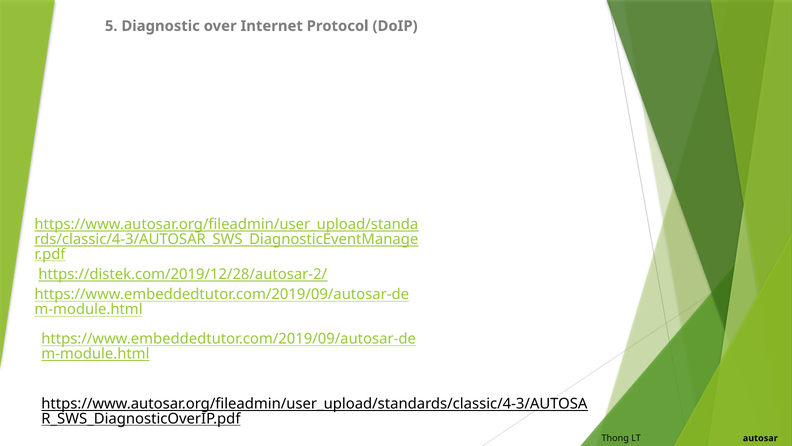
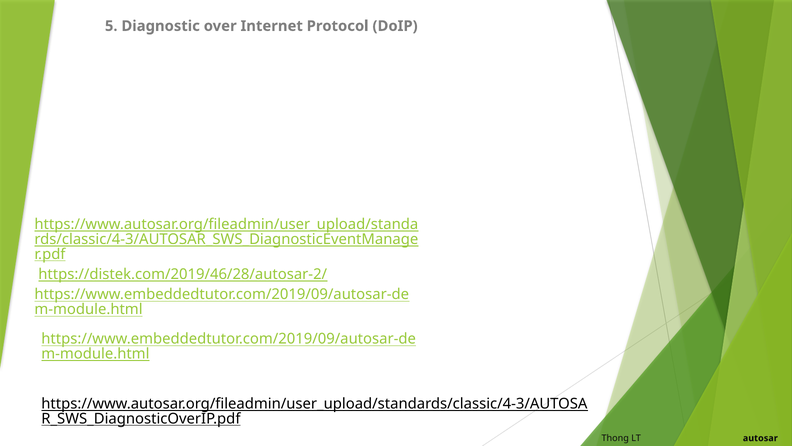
https://distek.com/2019/12/28/autosar-2/: https://distek.com/2019/12/28/autosar-2/ -> https://distek.com/2019/46/28/autosar-2/ (183, 274)
